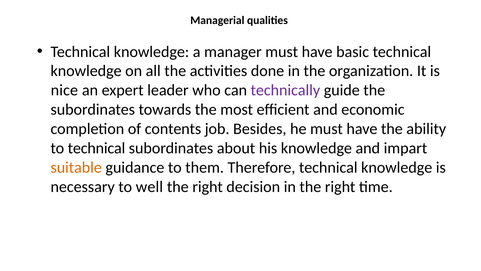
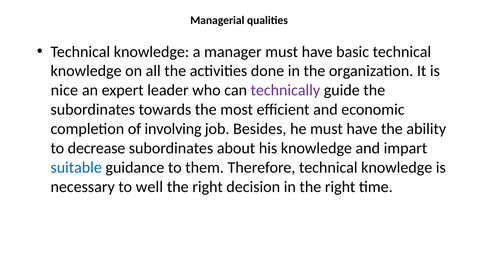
contents: contents -> involving (173, 129)
to technical: technical -> decrease (97, 148)
suitable colour: orange -> blue (76, 167)
